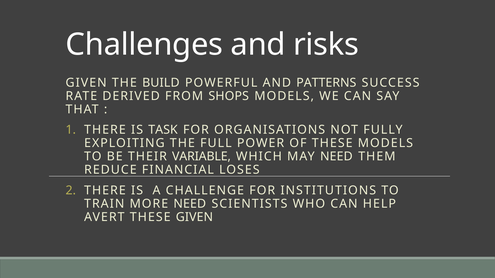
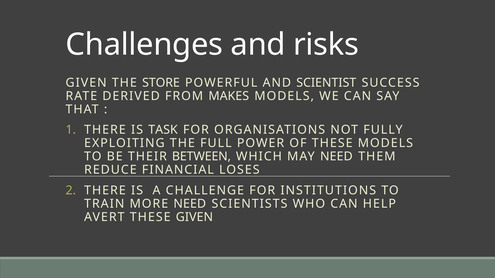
BUILD: BUILD -> STORE (161, 83)
PATTERNS: PATTERNS -> SCIENTIST (326, 83)
SHOPS: SHOPS -> MAKES (229, 96)
VARIABLE: VARIABLE -> BETWEEN (201, 157)
